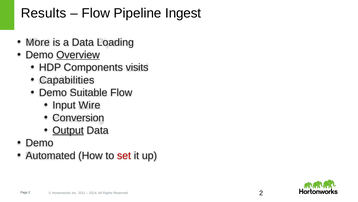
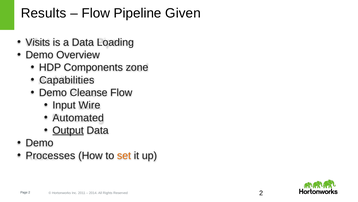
Ingest: Ingest -> Given (183, 13)
More: More -> Visits (38, 42)
Overview underline: present -> none (78, 55)
visits: visits -> zone (137, 67)
Suitable: Suitable -> Cleanse (89, 92)
Conversion: Conversion -> Automated (78, 117)
Automated: Automated -> Processes (50, 155)
set colour: red -> orange (124, 155)
